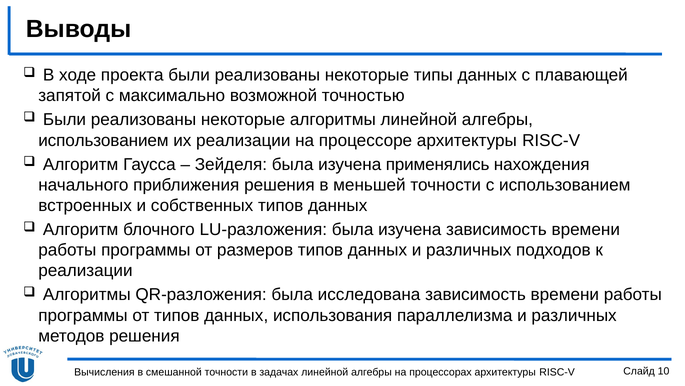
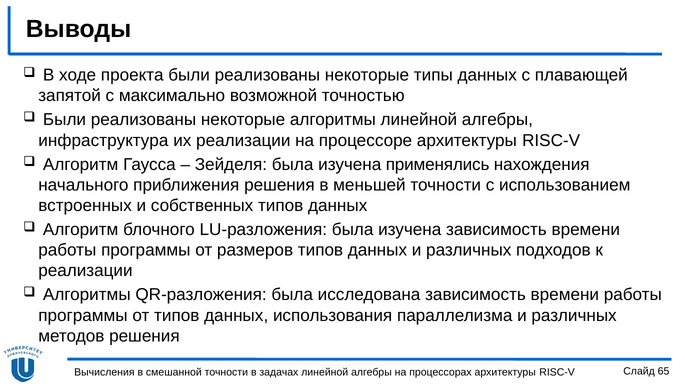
использованием: использованием -> инфраструктура (103, 140)
10: 10 -> 65 (664, 371)
